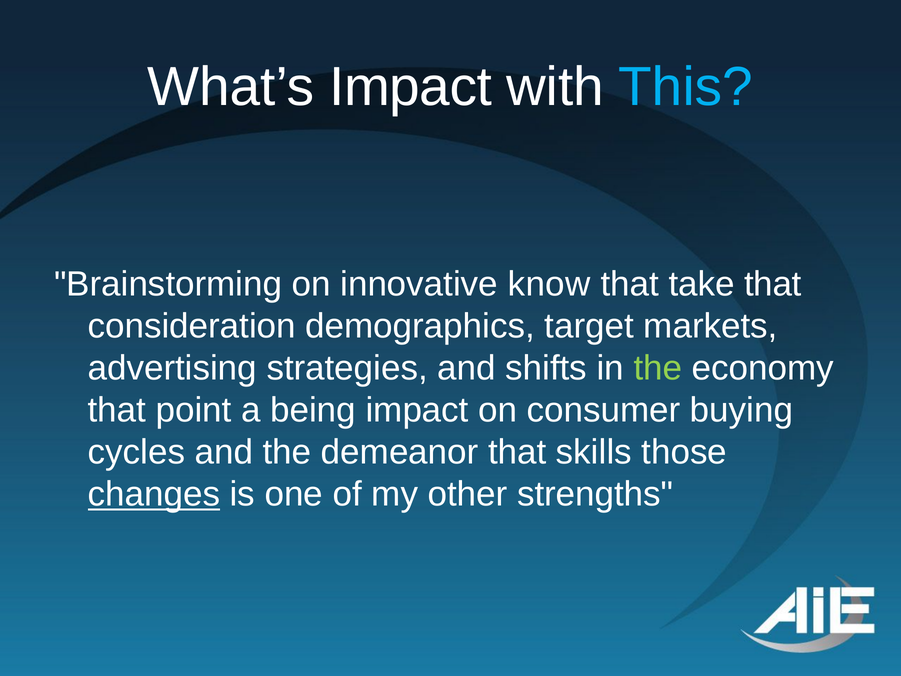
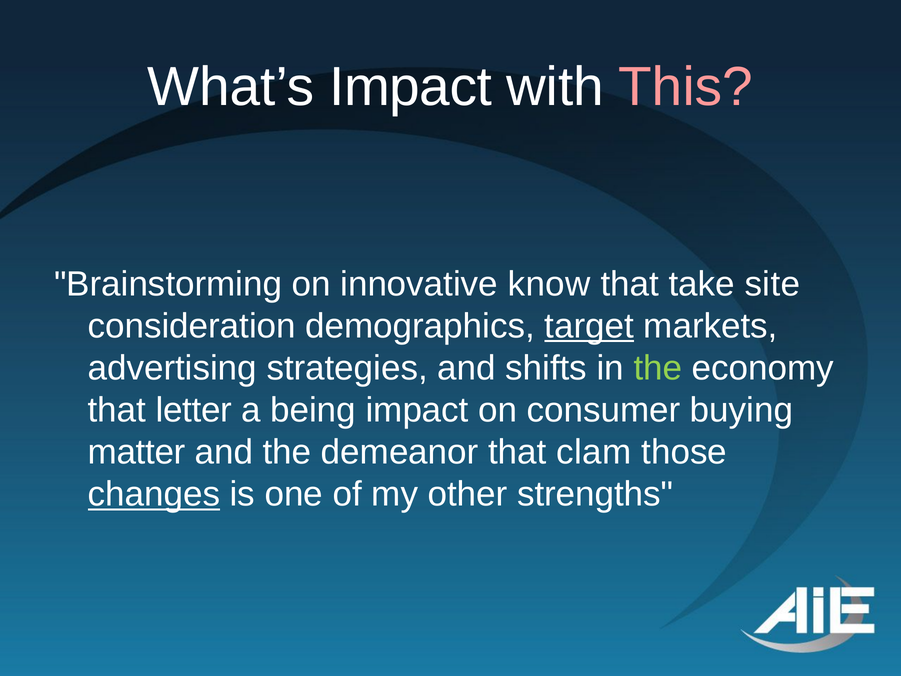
This colour: light blue -> pink (686, 87)
take that: that -> site (772, 284)
target underline: none -> present (589, 326)
point: point -> letter (194, 410)
cycles: cycles -> matter (137, 452)
skills: skills -> clam (594, 452)
